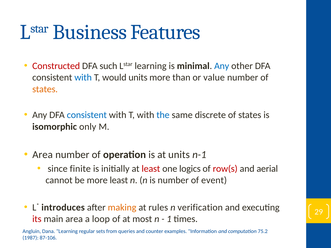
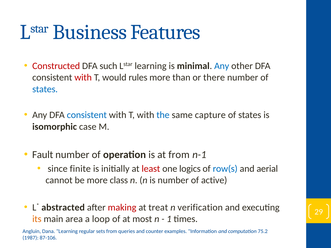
with colour: blue -> red (83, 78)
would units: units -> rules (138, 78)
value: value -> there (214, 78)
states colour: orange -> blue (45, 89)
discrete: discrete -> capture (210, 115)
only: only -> case (88, 127)
Area: Area -> Fault (43, 155)
at units: units -> from (179, 155)
row(s colour: red -> blue (225, 169)
more least: least -> class (119, 180)
event: event -> active (214, 180)
introduces: introduces -> abstracted (63, 208)
making colour: orange -> red (122, 208)
rules: rules -> treat (158, 208)
its colour: red -> orange (37, 219)
